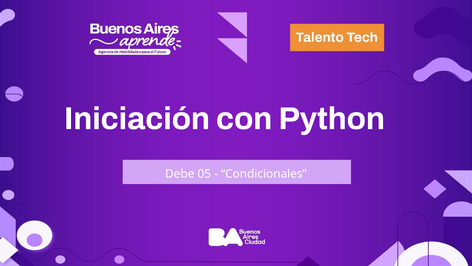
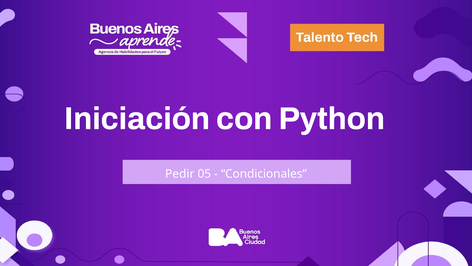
Debe: Debe -> Pedir (180, 174)
